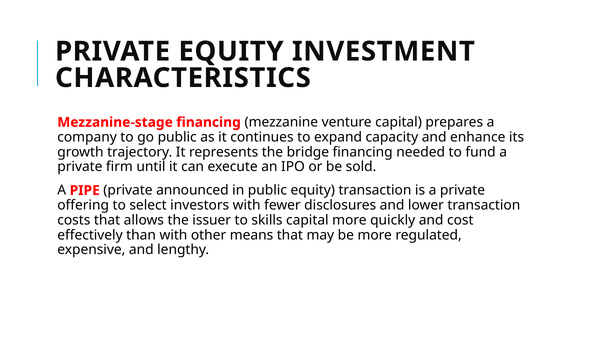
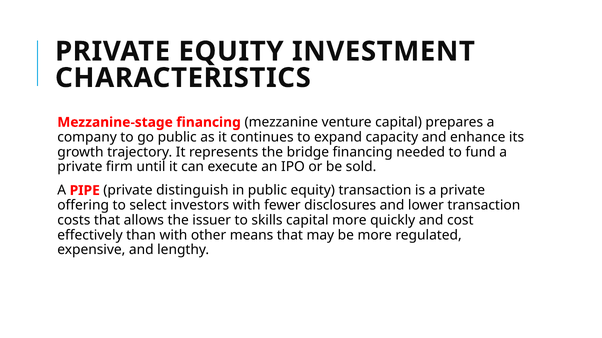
announced: announced -> distinguish (192, 191)
